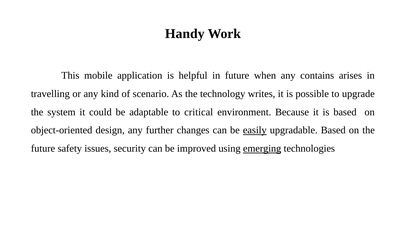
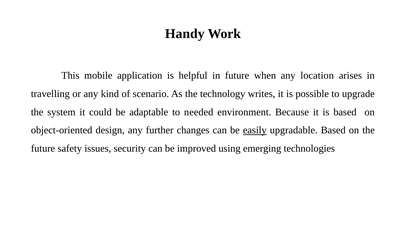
contains: contains -> location (317, 76)
critical: critical -> needed (199, 112)
emerging underline: present -> none (262, 149)
